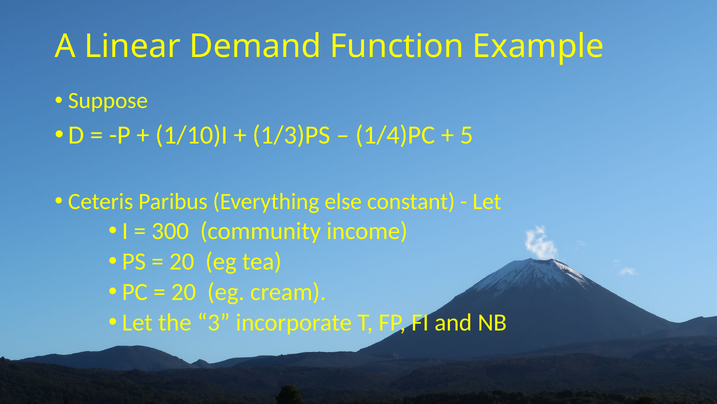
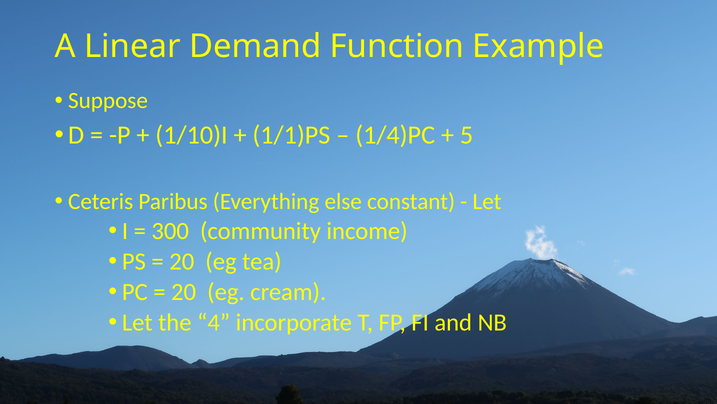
1/3)PS: 1/3)PS -> 1/1)PS (291, 135)
3: 3 -> 4 (214, 322)
